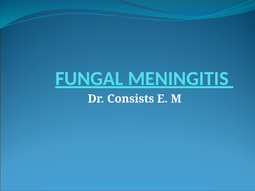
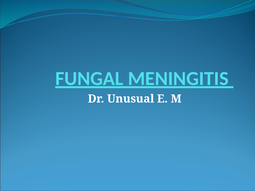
Consists: Consists -> Unusual (131, 99)
